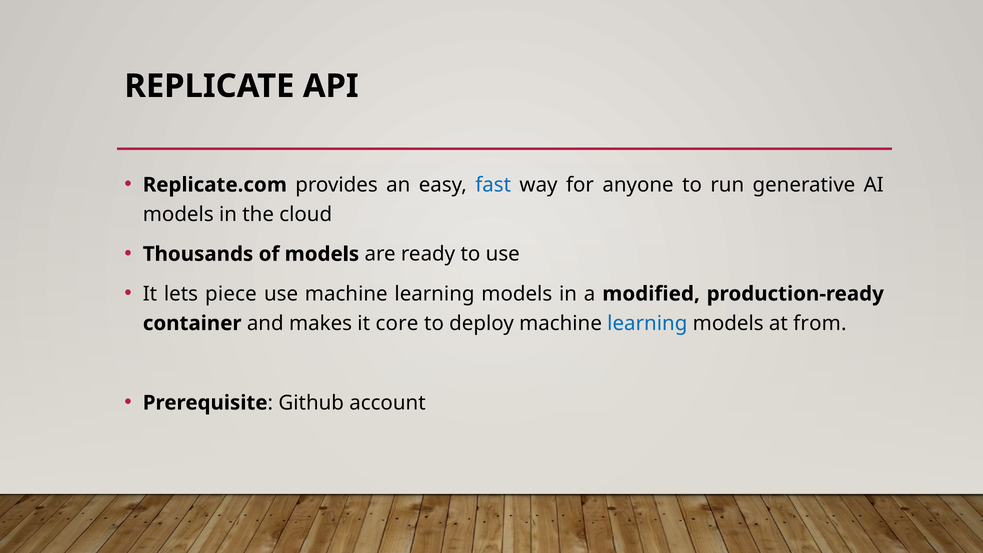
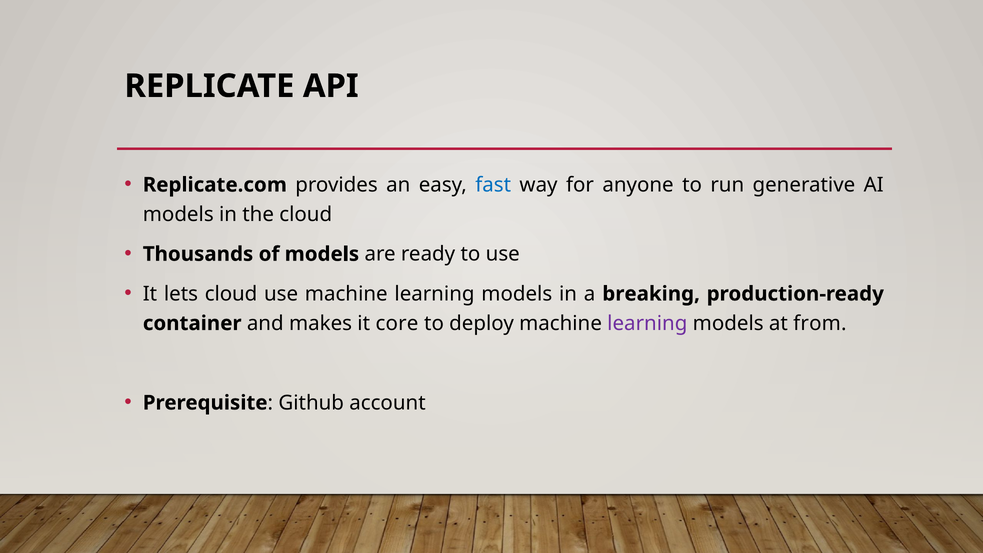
lets piece: piece -> cloud (231, 294)
modified: modified -> breaking (651, 294)
learning colour: blue -> purple (647, 323)
